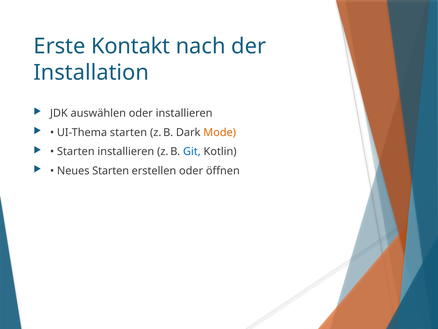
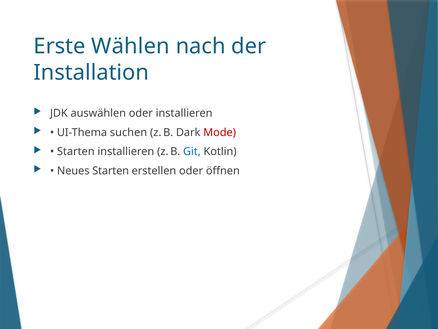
Kontakt: Kontakt -> Wählen (131, 46)
UI-Thema starten: starten -> suchen (129, 132)
Mode colour: orange -> red (220, 132)
